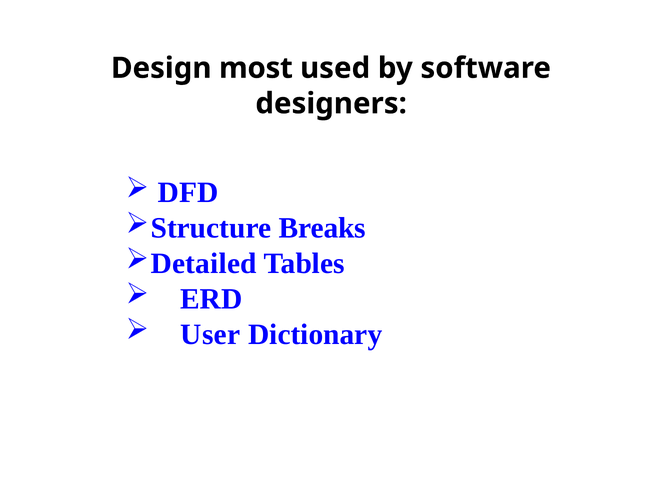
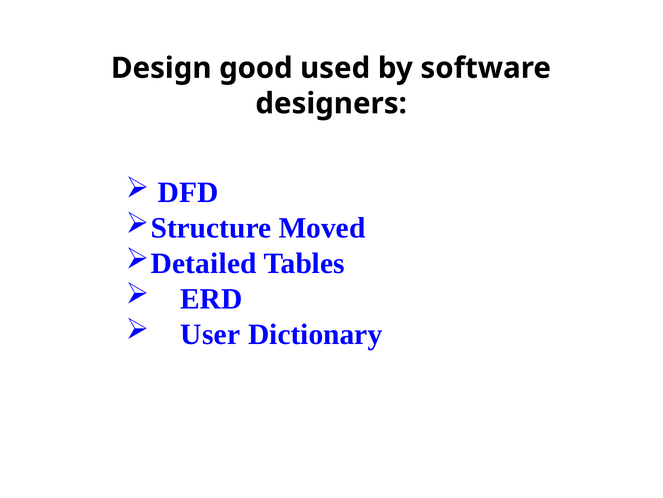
most: most -> good (256, 68)
Breaks: Breaks -> Moved (322, 228)
